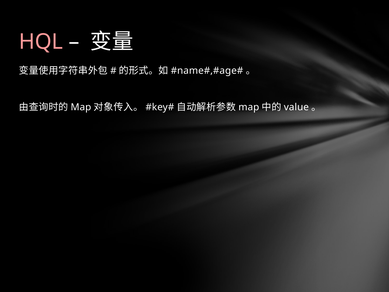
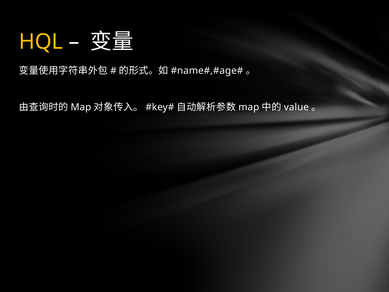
HQL colour: pink -> yellow (41, 42)
